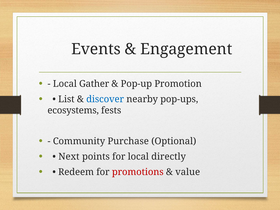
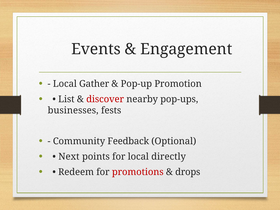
discover colour: blue -> red (105, 99)
ecosystems: ecosystems -> businesses (73, 111)
Purchase: Purchase -> Feedback (128, 141)
value: value -> drops (188, 172)
